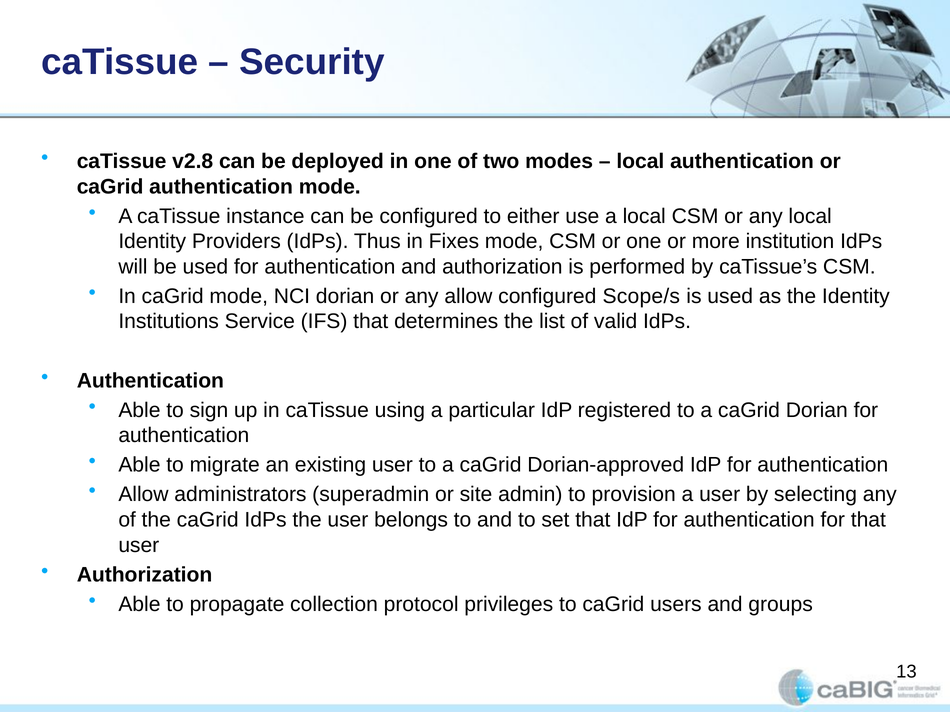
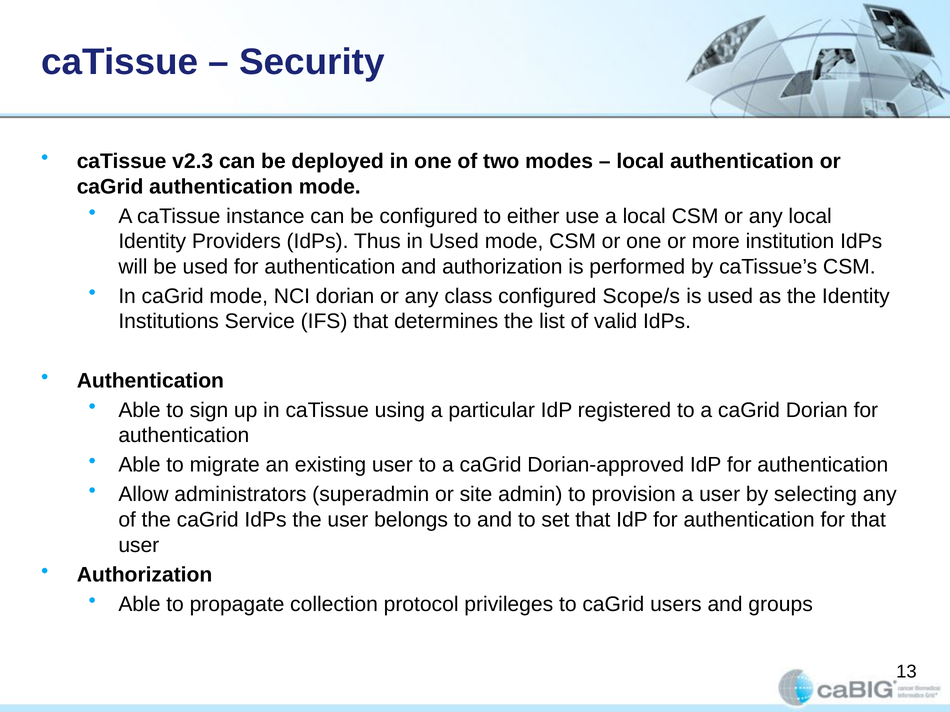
v2.8: v2.8 -> v2.3 (193, 161)
in Fixes: Fixes -> Used (454, 242)
any allow: allow -> class (468, 296)
